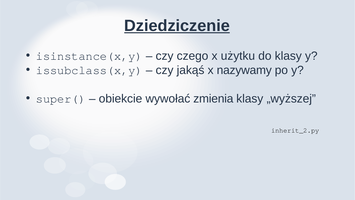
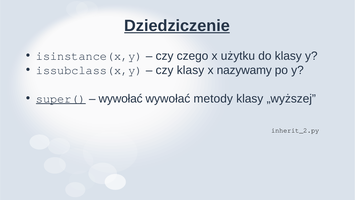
czy jakąś: jakąś -> klasy (190, 70)
super( underline: none -> present (61, 98)
obiekcie: obiekcie -> wywołać (121, 98)
zmienia: zmienia -> metody (213, 98)
